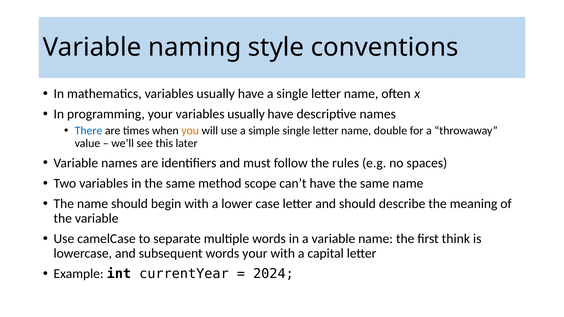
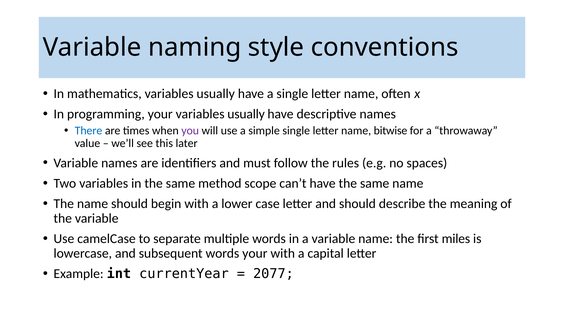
you colour: orange -> purple (190, 131)
double: double -> bitwise (391, 131)
think: think -> miles (456, 239)
2024: 2024 -> 2077 (273, 274)
